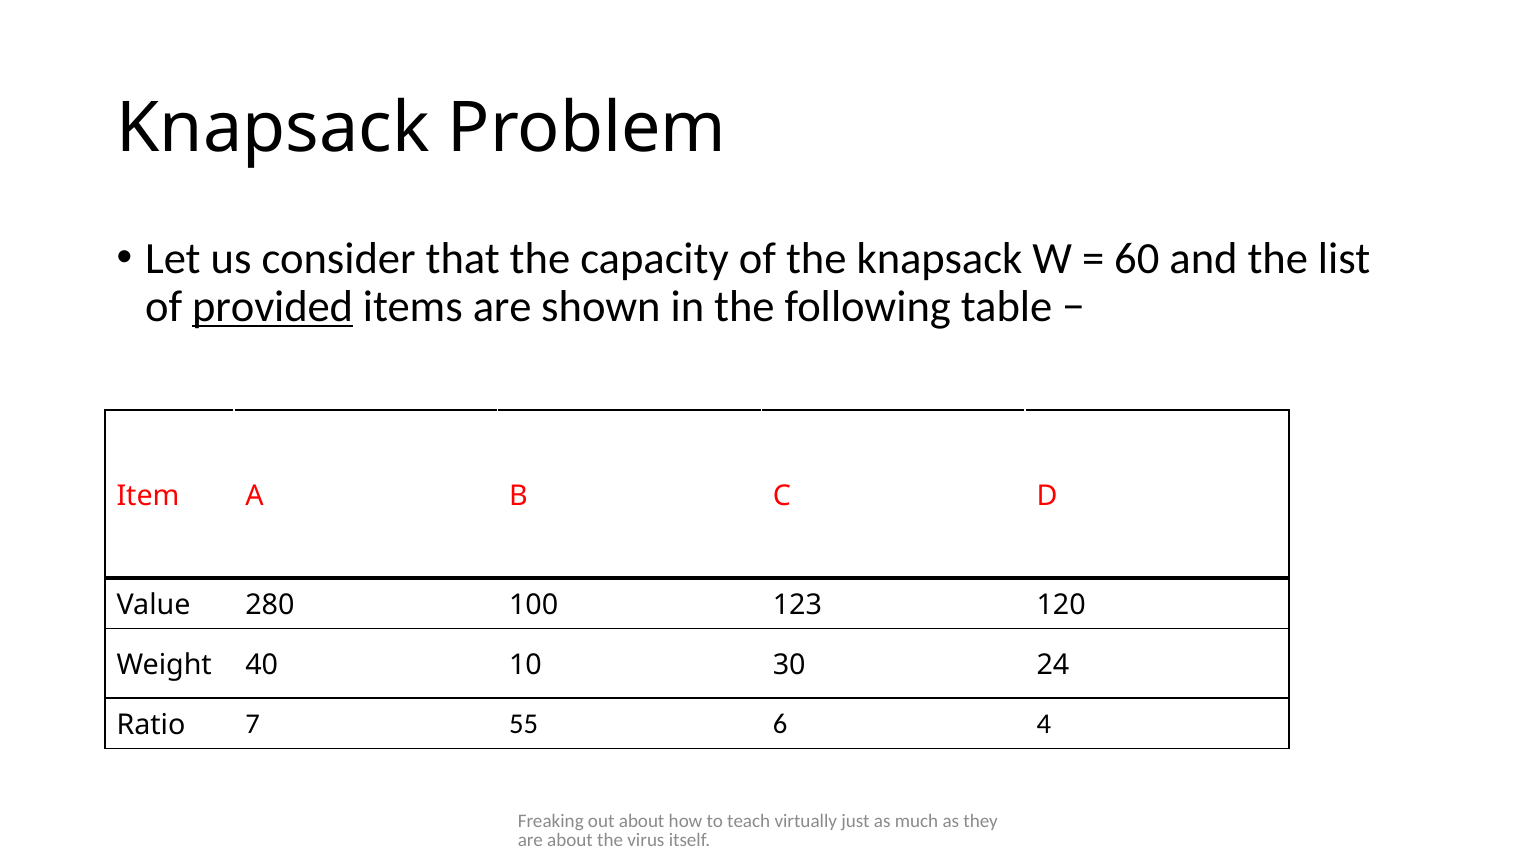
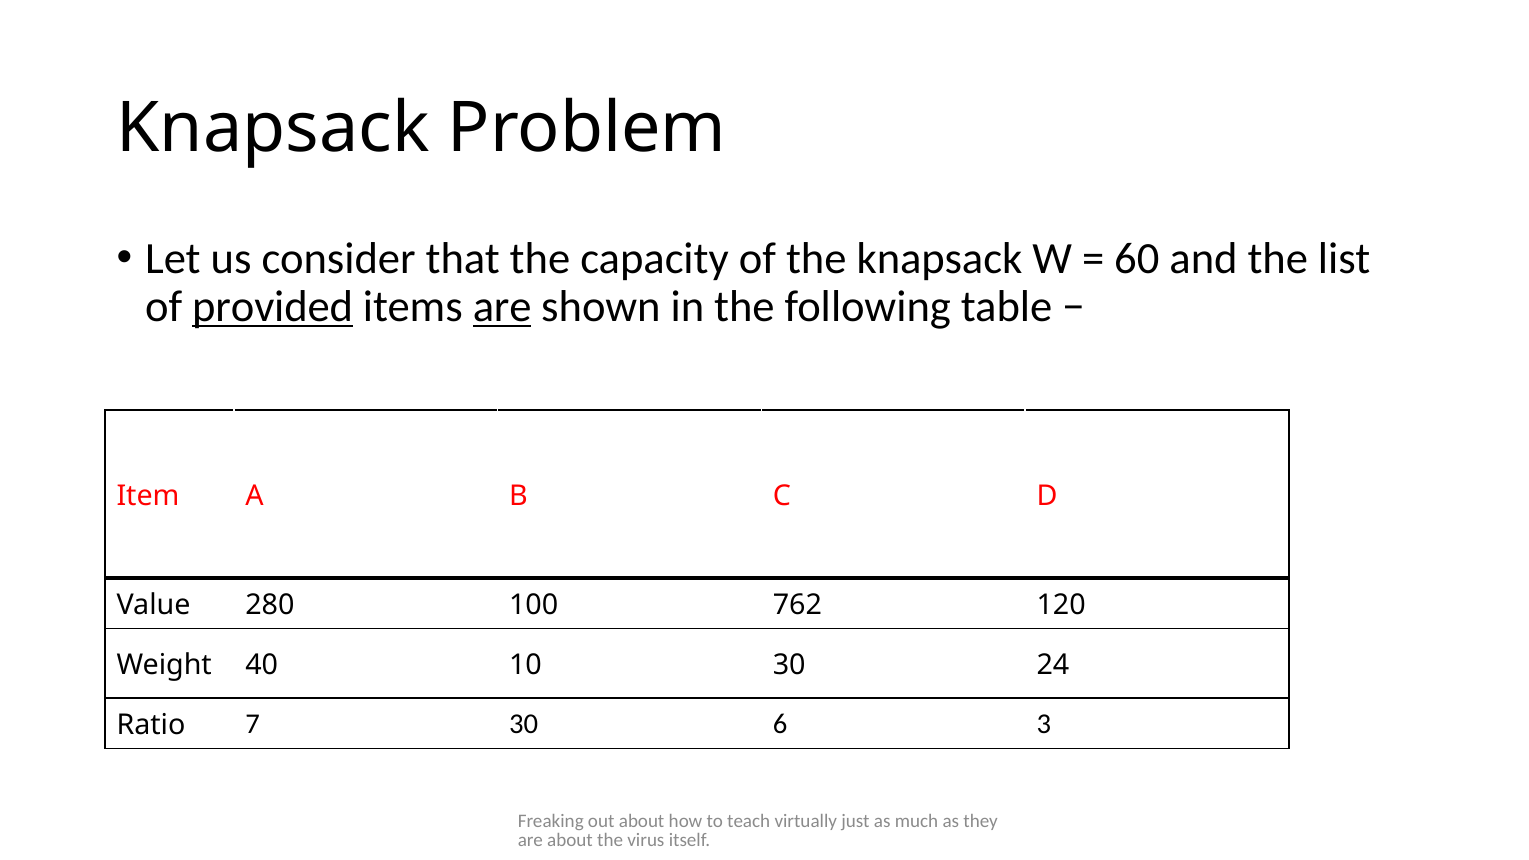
are underline: none -> present (502, 307)
123: 123 -> 762 (797, 605)
7 55: 55 -> 30 (524, 724)
4: 4 -> 3 (1044, 724)
